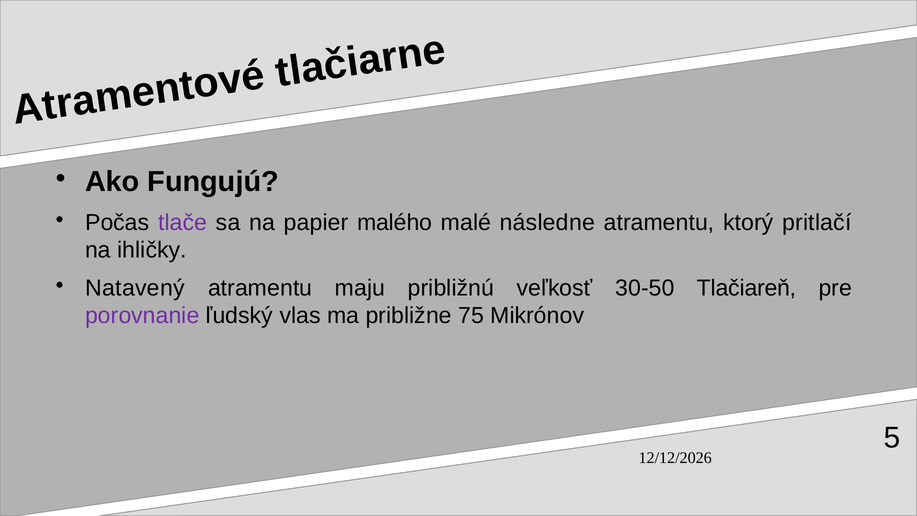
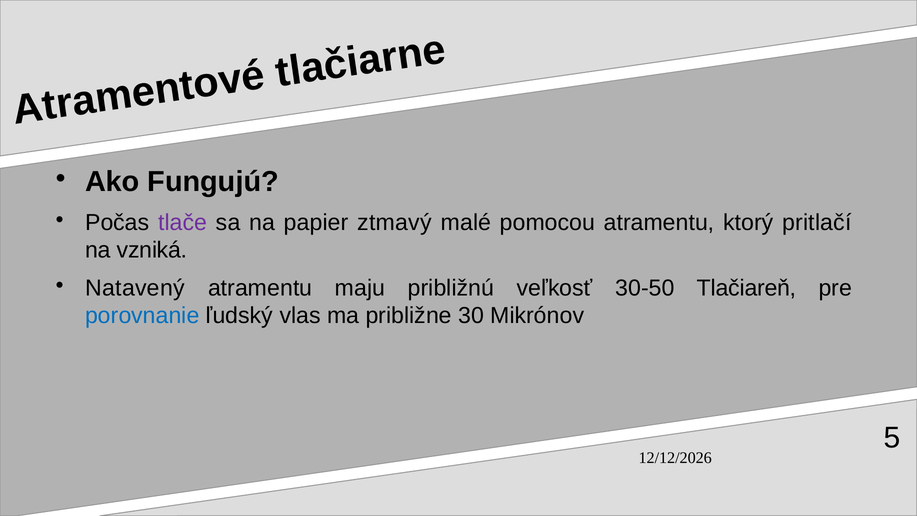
malého: malého -> ztmavý (394, 222)
následne: následne -> pomocou (547, 222)
ihličky: ihličky -> vzniká (152, 250)
porovnanie colour: purple -> blue (142, 316)
75: 75 -> 30 (471, 316)
